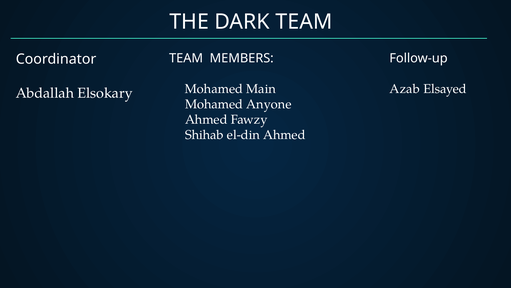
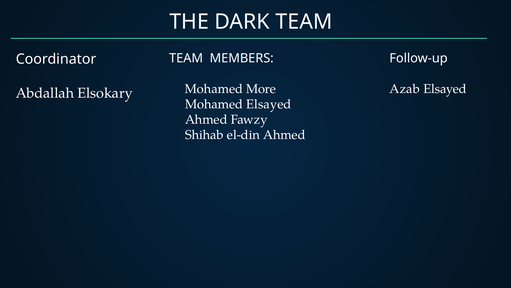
Main: Main -> More (261, 89)
Mohamed Anyone: Anyone -> Elsayed (269, 104)
